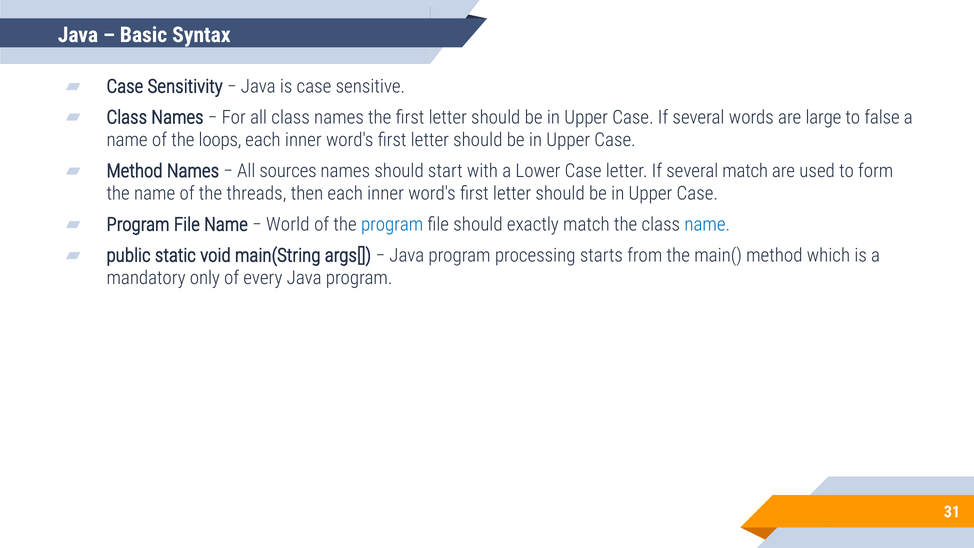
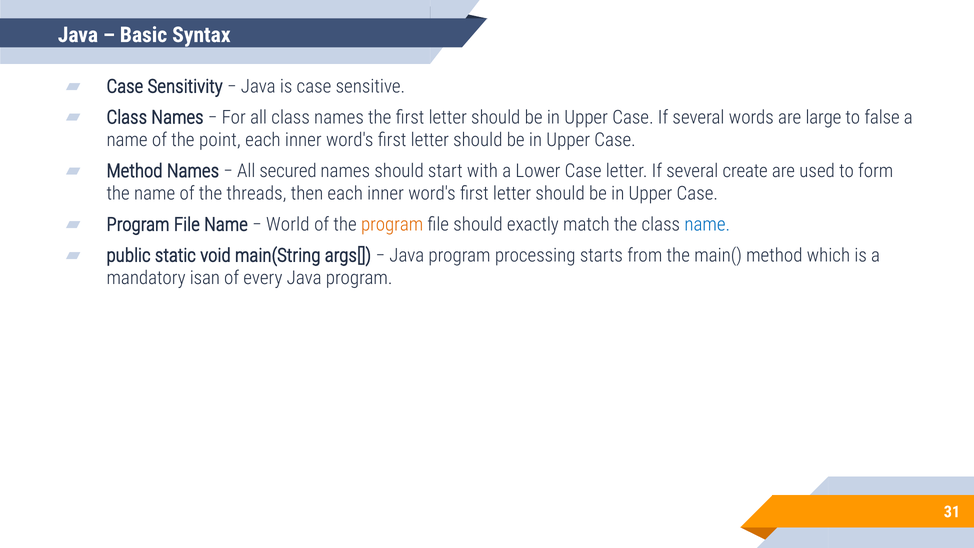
loops: loops -> point (220, 140)
sources: sources -> secured (288, 171)
several match: match -> create (745, 171)
program colour: blue -> orange (392, 224)
only: only -> isan (205, 278)
